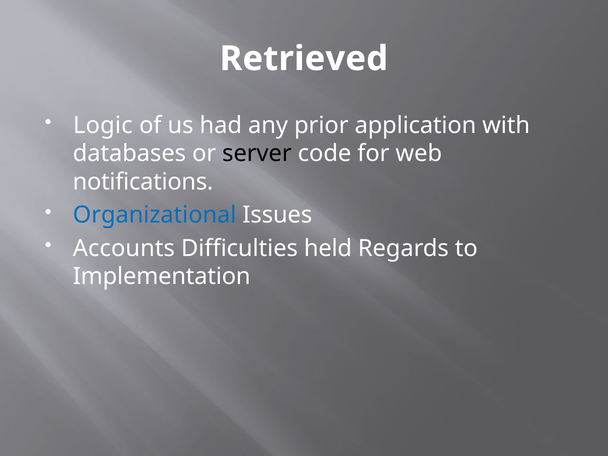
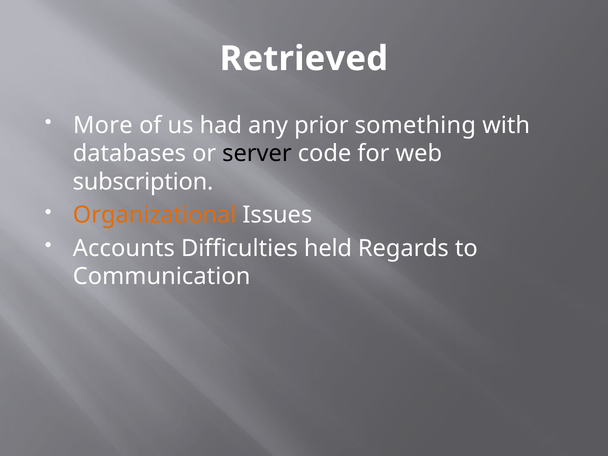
Logic: Logic -> More (103, 125)
application: application -> something (415, 125)
notifications: notifications -> subscription (143, 182)
Organizational colour: blue -> orange (155, 215)
Implementation: Implementation -> Communication (162, 277)
